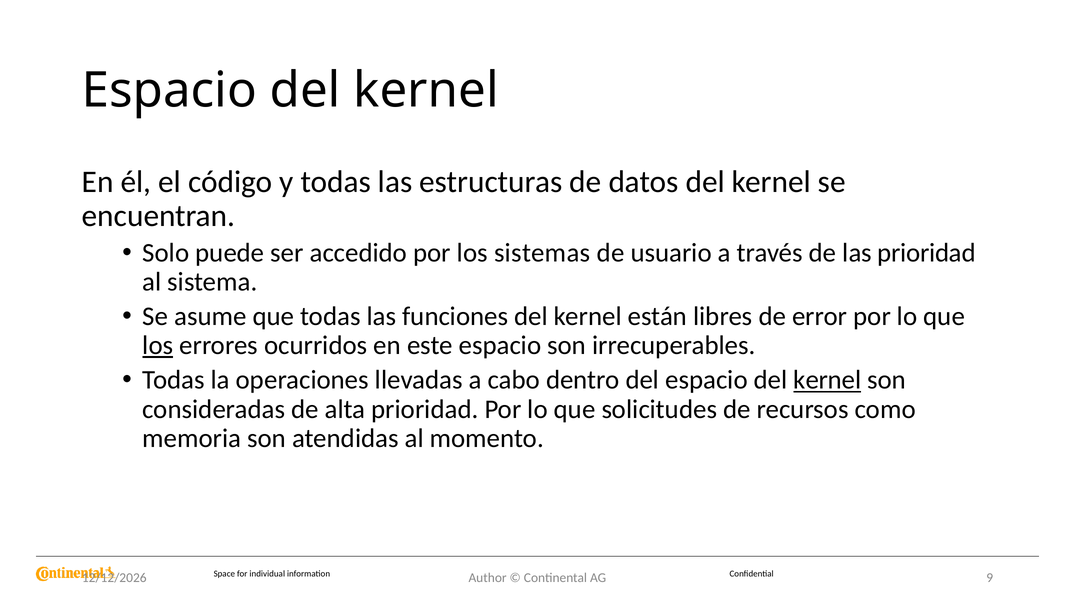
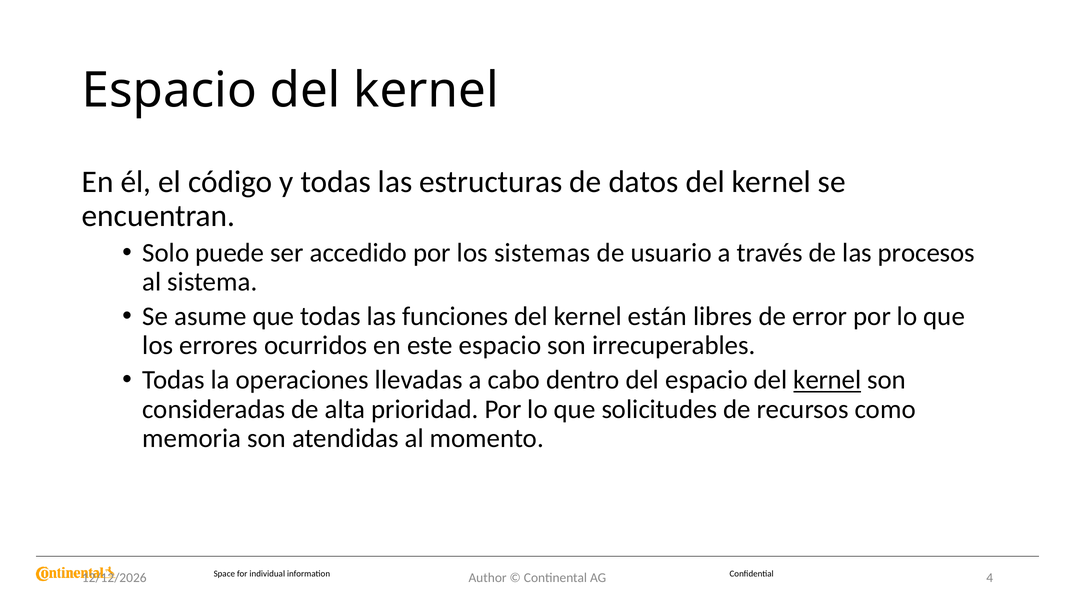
las prioridad: prioridad -> procesos (926, 253)
los underline: present -> none (158, 345)
9: 9 -> 4 (990, 577)
